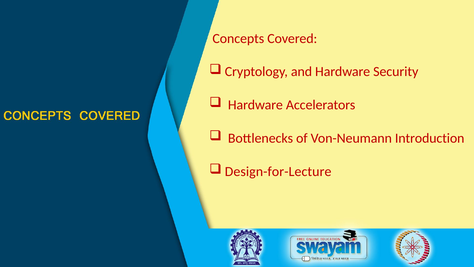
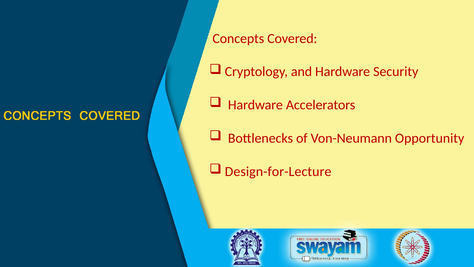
Introduction: Introduction -> Opportunity (430, 138)
